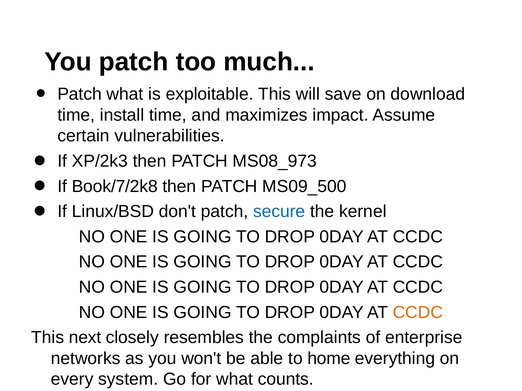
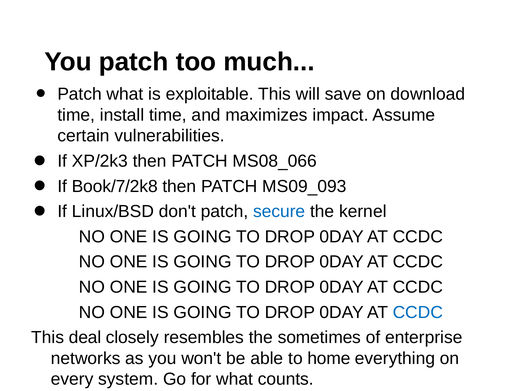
MS08_973: MS08_973 -> MS08_066 (275, 161)
MS09_500: MS09_500 -> MS09_093 (304, 187)
CCDC colour: orange -> blue (418, 313)
next: next -> deal (85, 338)
complaints: complaints -> sometimes (319, 338)
